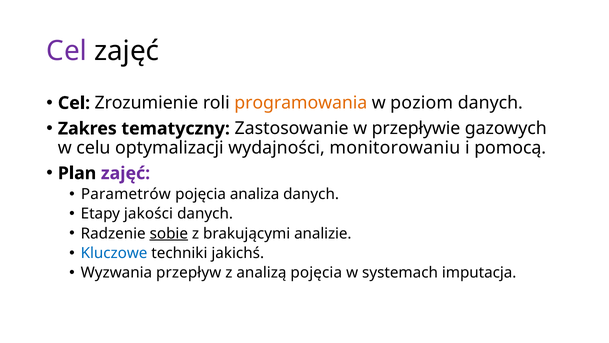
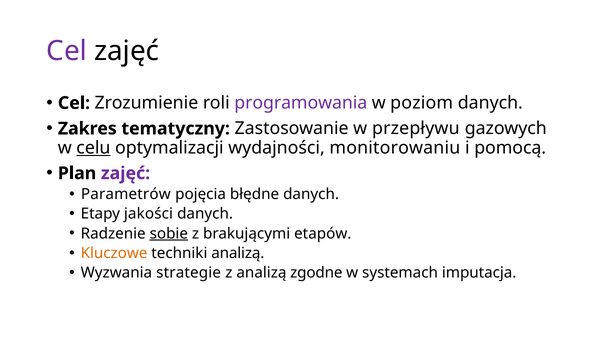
programowania colour: orange -> purple (301, 103)
przepływie: przepływie -> przepływu (416, 128)
celu underline: none -> present (93, 148)
analiza: analiza -> błędne (255, 194)
analizie: analizie -> etapów (323, 233)
Kluczowe colour: blue -> orange (114, 253)
techniki jakichś: jakichś -> analizą (238, 253)
przepływ: przepływ -> strategie (189, 272)
analizą pojęcia: pojęcia -> zgodne (316, 272)
